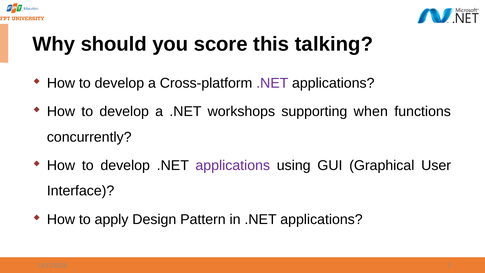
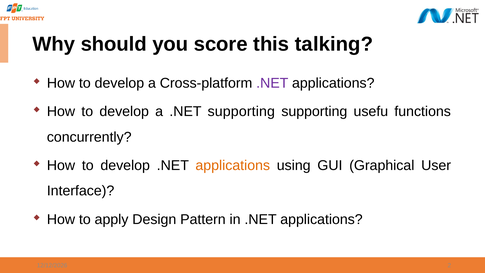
.NET workshops: workshops -> supporting (241, 112)
when: when -> usefu (371, 112)
applications colour: purple -> orange (233, 165)
